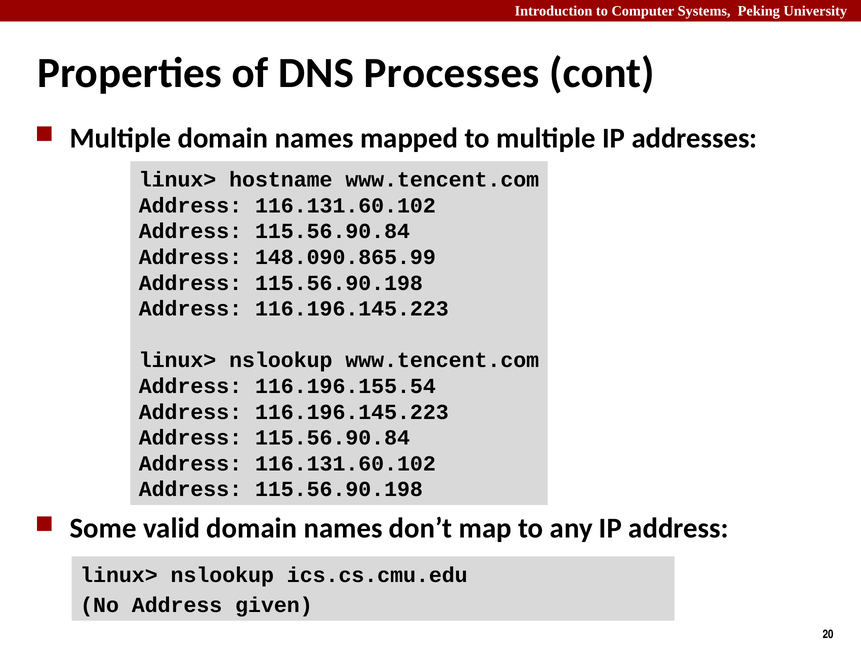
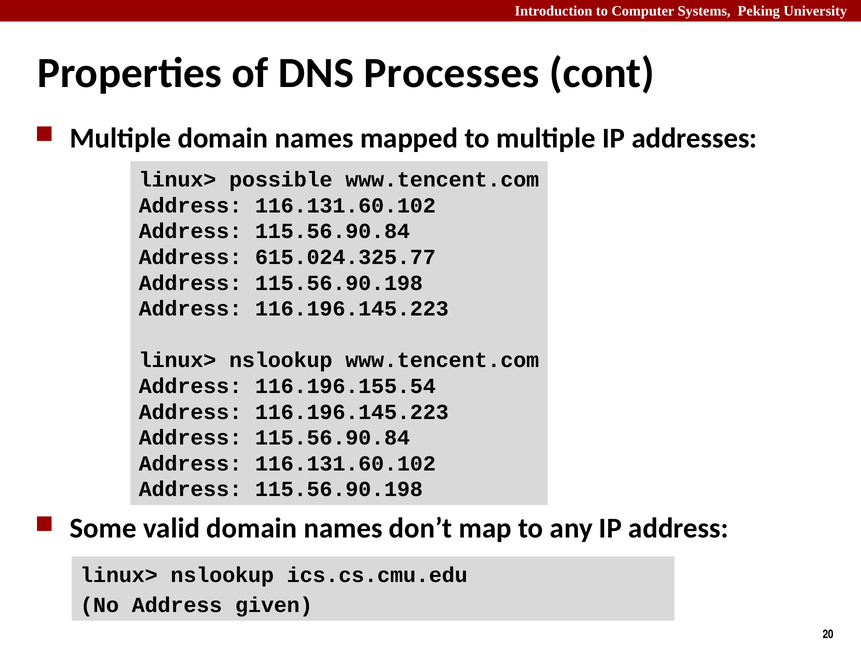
hostname: hostname -> possible (281, 180)
148.090.865.99: 148.090.865.99 -> 615.024.325.77 (345, 258)
